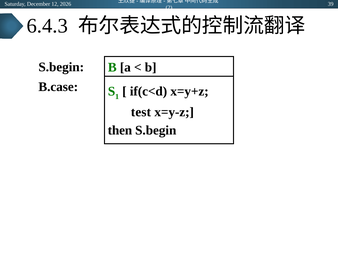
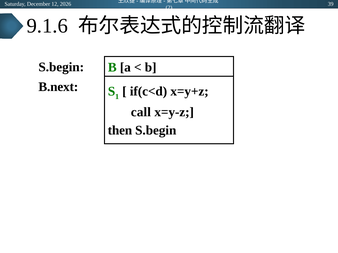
6.4.3: 6.4.3 -> 9.1.6 (47, 26)
B.case: B.case -> B.next (58, 87)
test: test -> call (141, 112)
